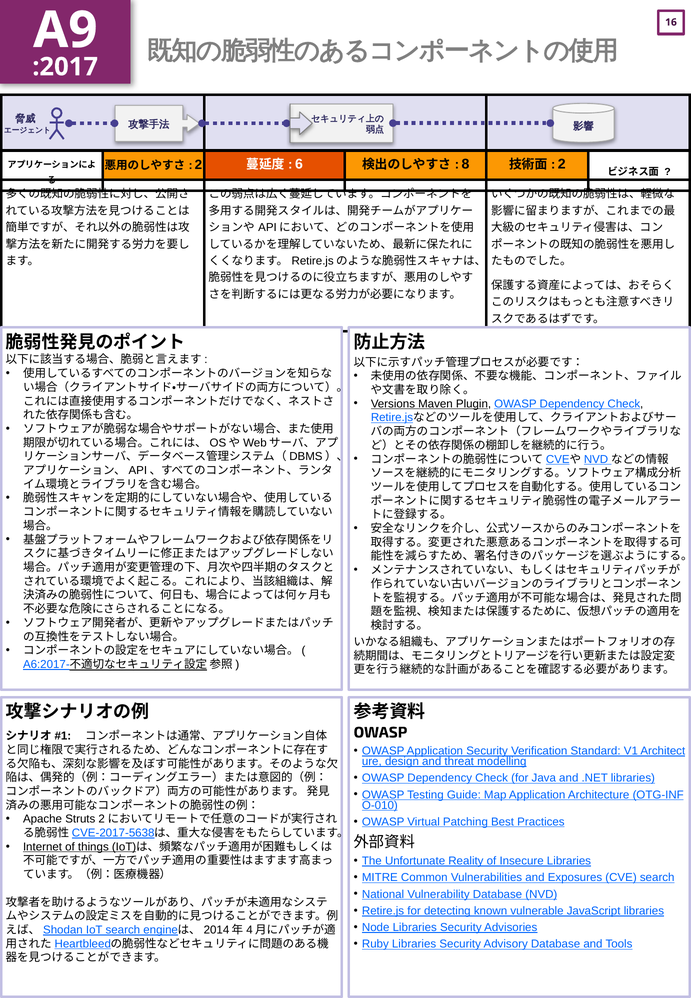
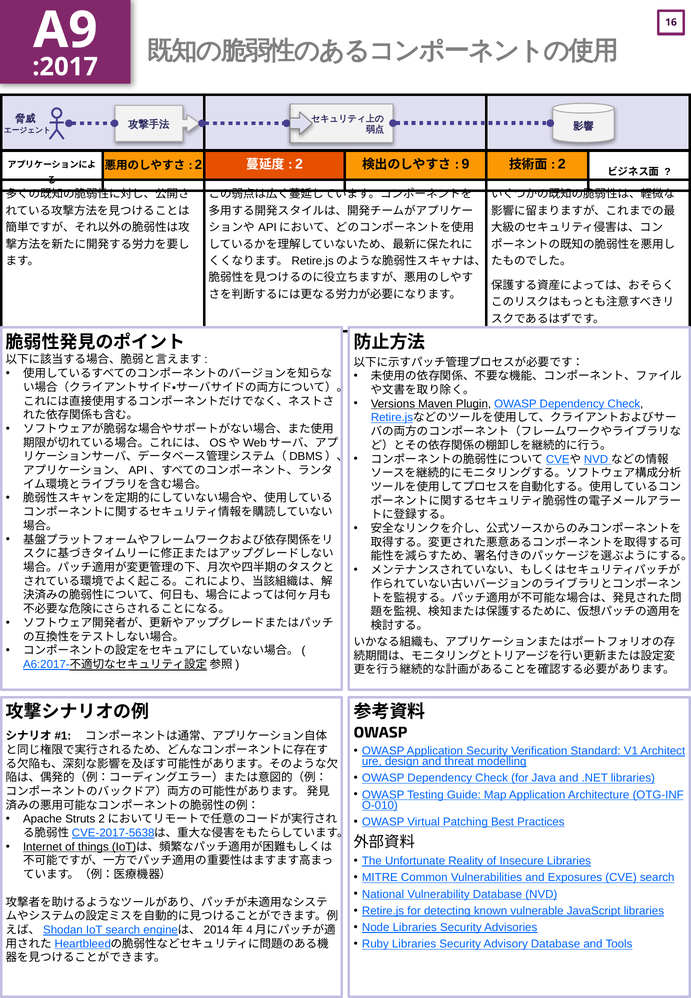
6: 6 -> 2 (299, 164)
8: 8 -> 9 (465, 164)
